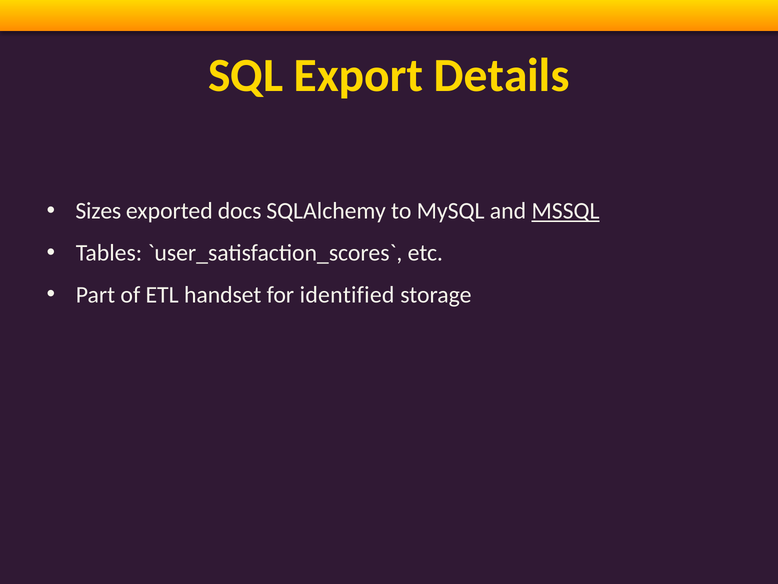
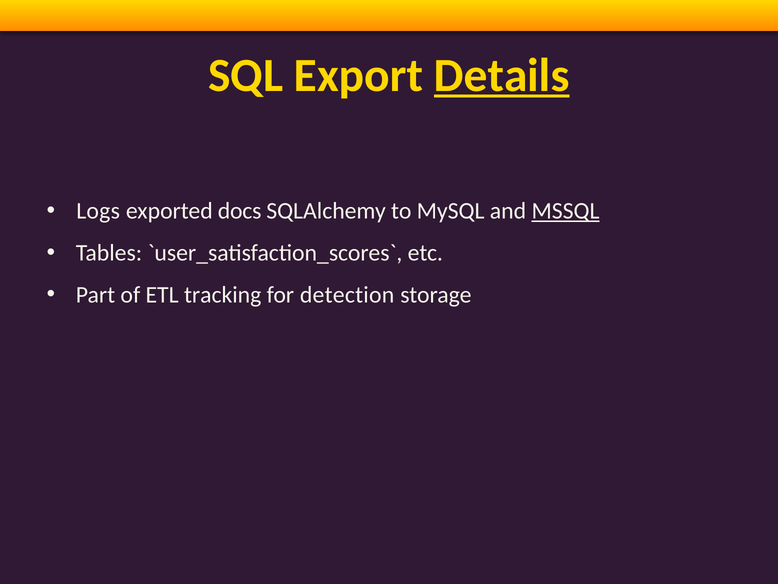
Details underline: none -> present (502, 75)
Sizes: Sizes -> Logs (98, 211)
handset: handset -> tracking (223, 295)
identified: identified -> detection (347, 295)
